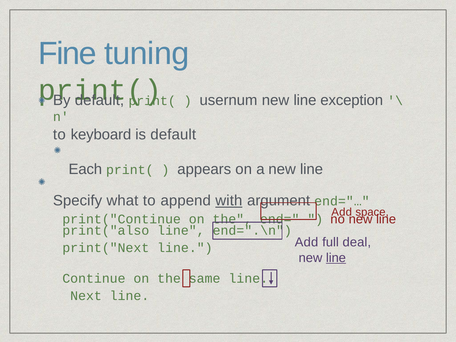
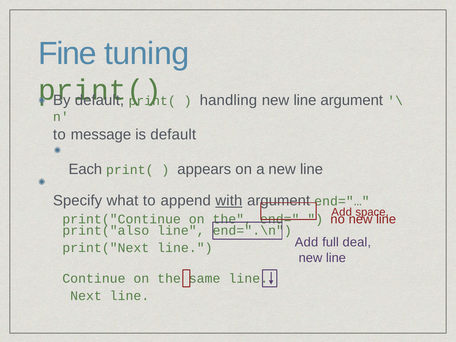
usernum: usernum -> handling (228, 100)
line exception: exception -> argument (352, 100)
keyboard: keyboard -> message (101, 135)
line underline: present -> none (336, 258)
